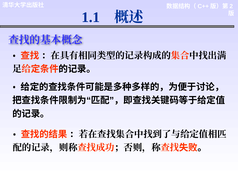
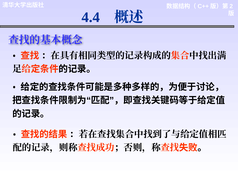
1.1: 1.1 -> 4.4 (91, 17)
